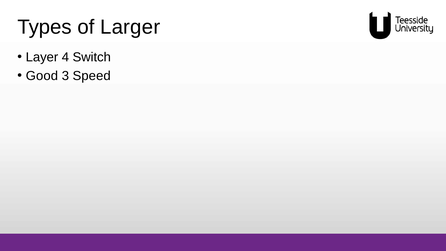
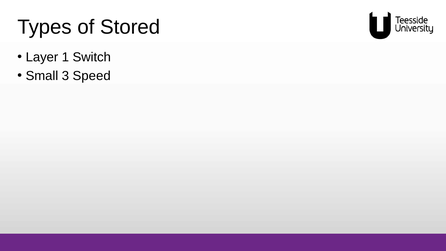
Larger: Larger -> Stored (130, 27)
4: 4 -> 1 (65, 57)
Good: Good -> Small (42, 76)
